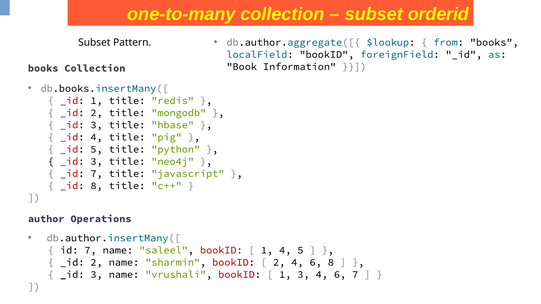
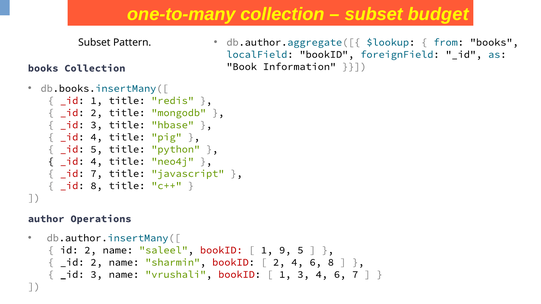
orderid: orderid -> budget (438, 14)
3: 3 -> 4 (97, 162)
id 7: 7 -> 2 (90, 250)
1 4: 4 -> 9 (285, 250)
